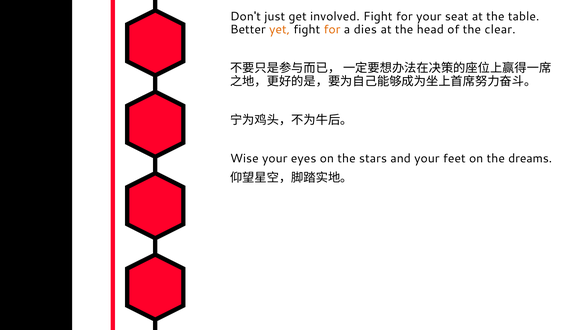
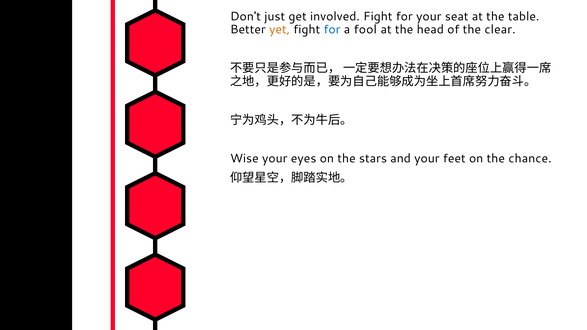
for colour: orange -> blue (332, 30)
dies: dies -> fool (365, 30)
dreams: dreams -> chance (530, 159)
